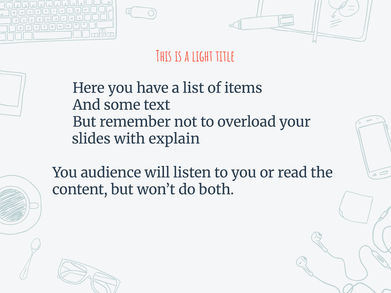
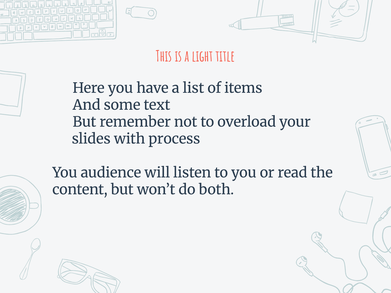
explain: explain -> process (174, 139)
